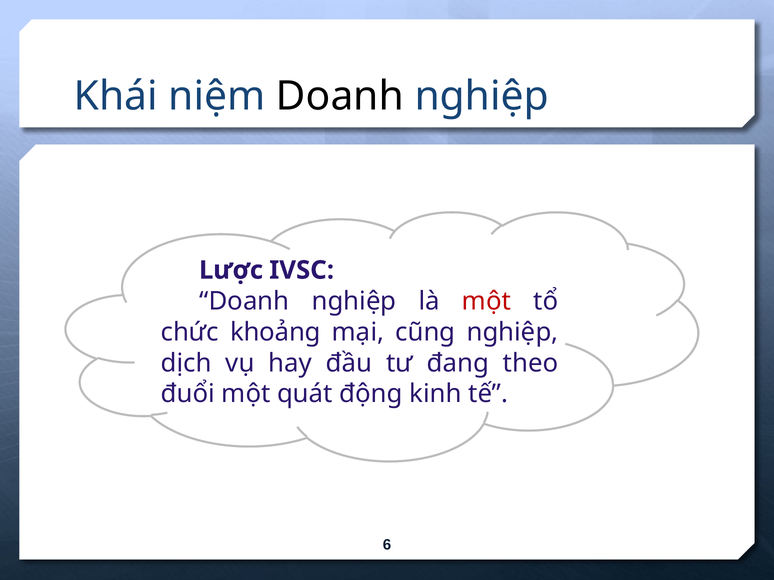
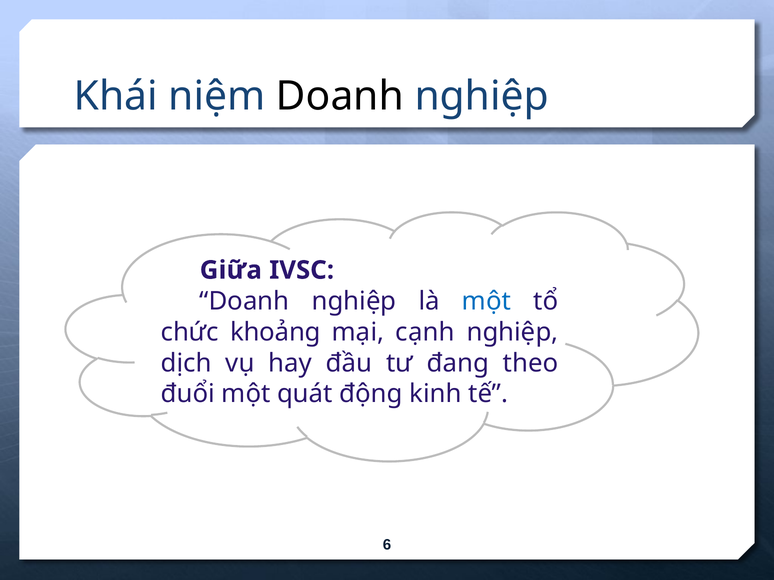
Lược: Lược -> Giữa (231, 270)
một colour: red -> blue (487, 301)
cũng: cũng -> cạnh (425, 332)
